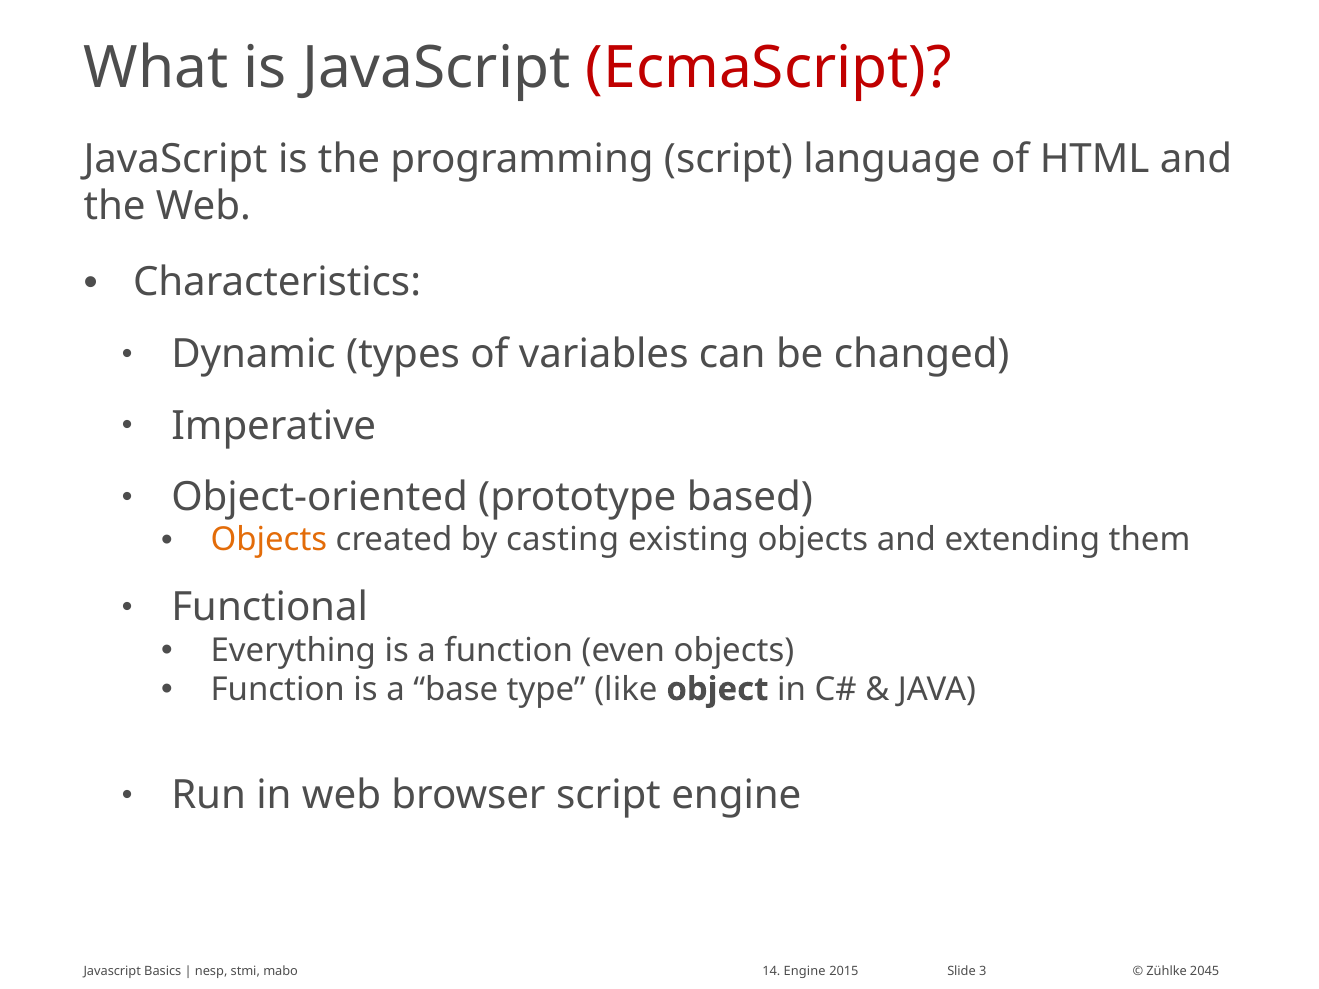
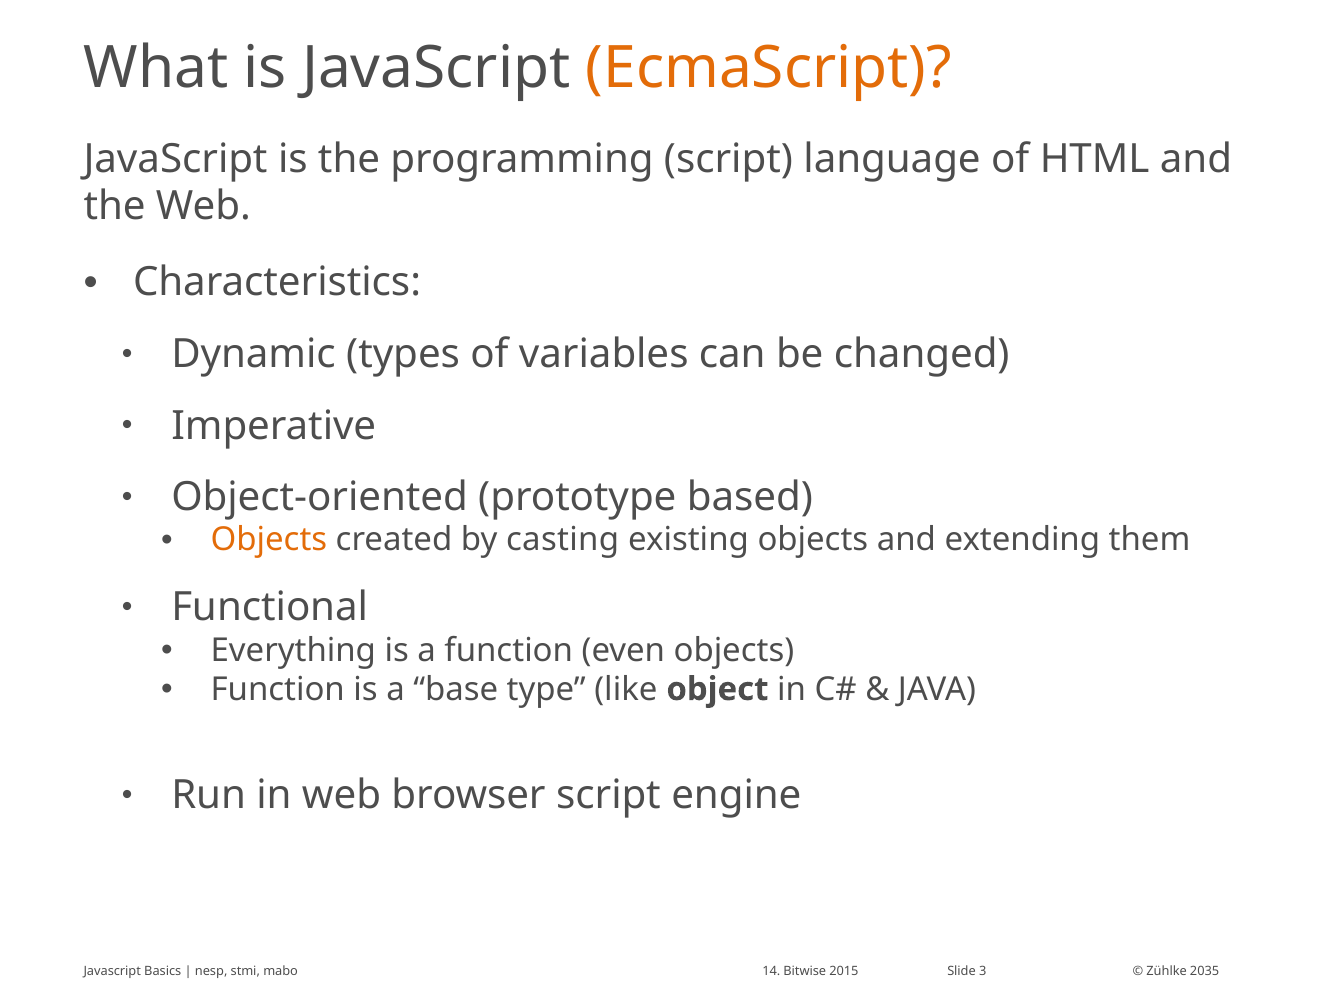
EcmaScript colour: red -> orange (769, 68)
14 Engine: Engine -> Bitwise (805, 971)
2045: 2045 -> 2035 (1205, 971)
